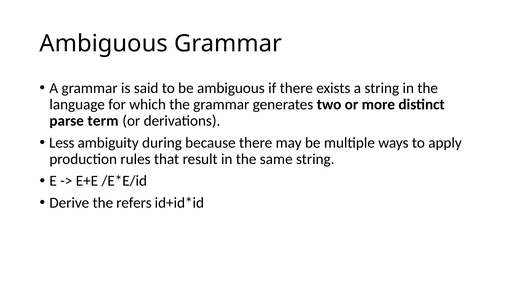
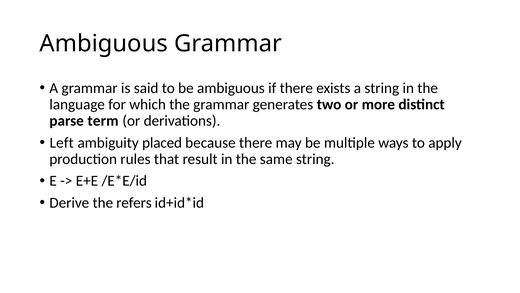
Less: Less -> Left (62, 142)
during: during -> placed (162, 142)
